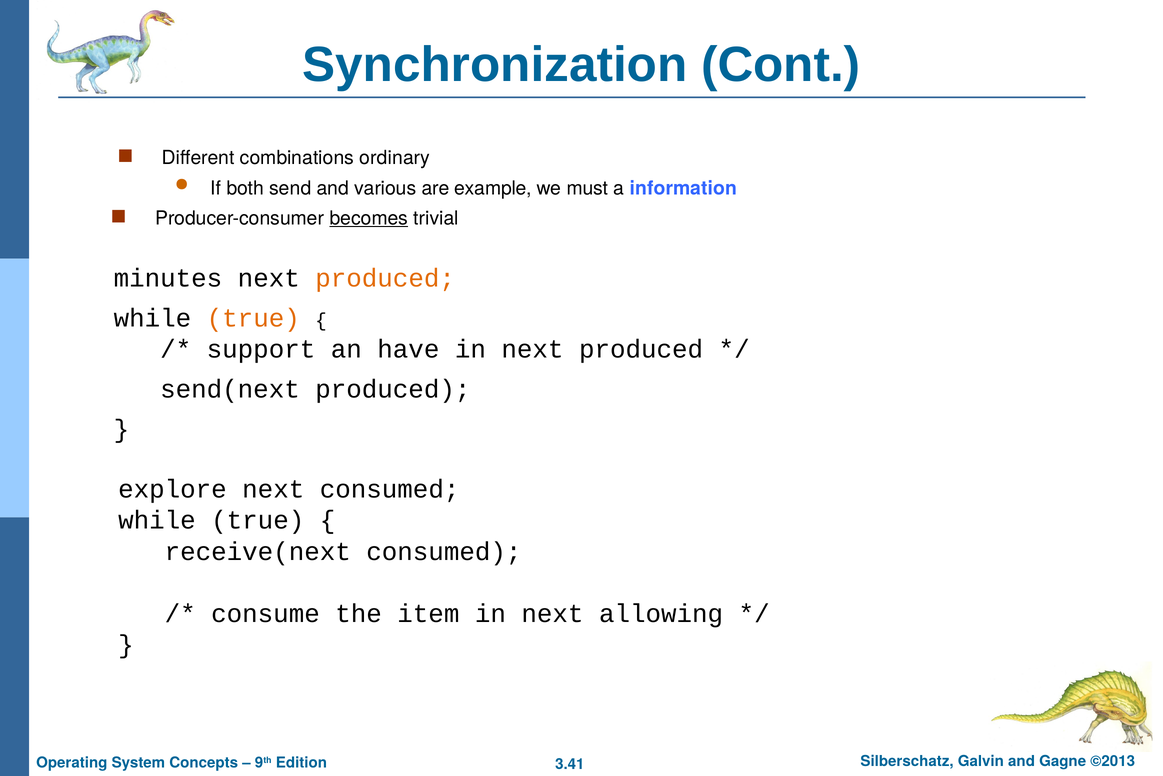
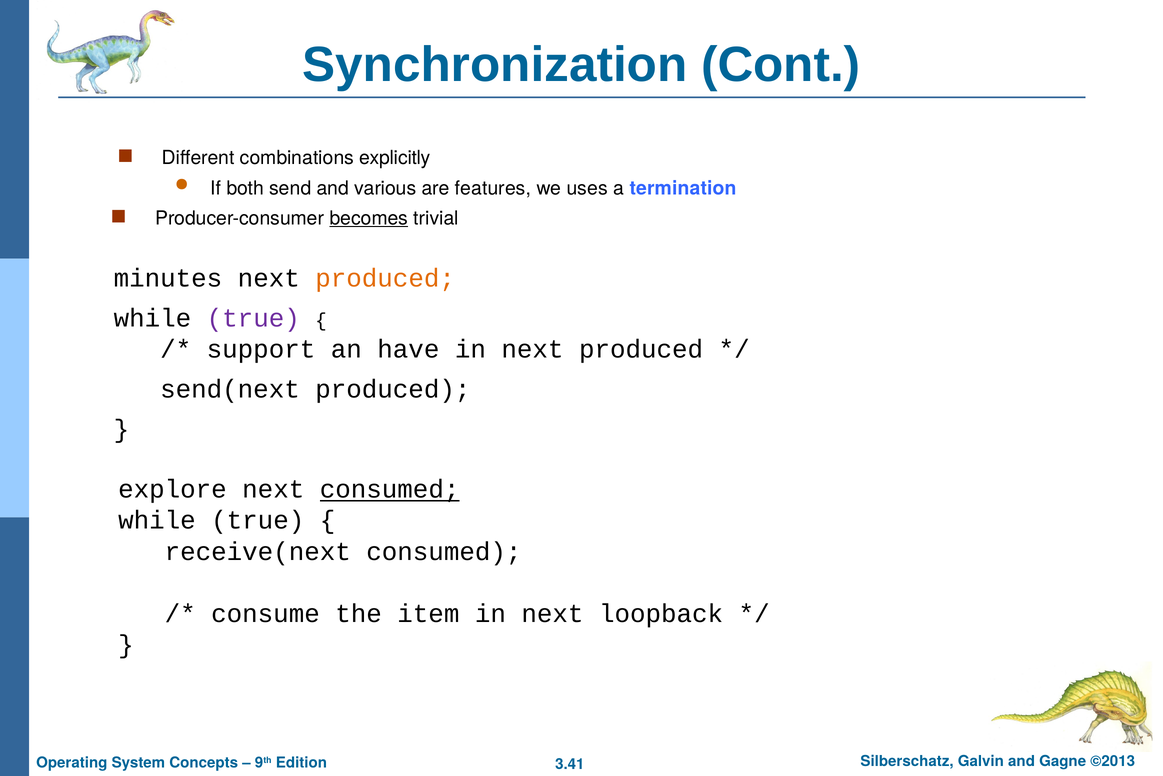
ordinary: ordinary -> explicitly (395, 158)
example: example -> features (493, 188)
must: must -> uses (587, 188)
information: information -> termination (683, 188)
true colour: orange -> purple (253, 318)
consumed underline: none -> present (390, 489)
allowing: allowing -> loopback (661, 613)
